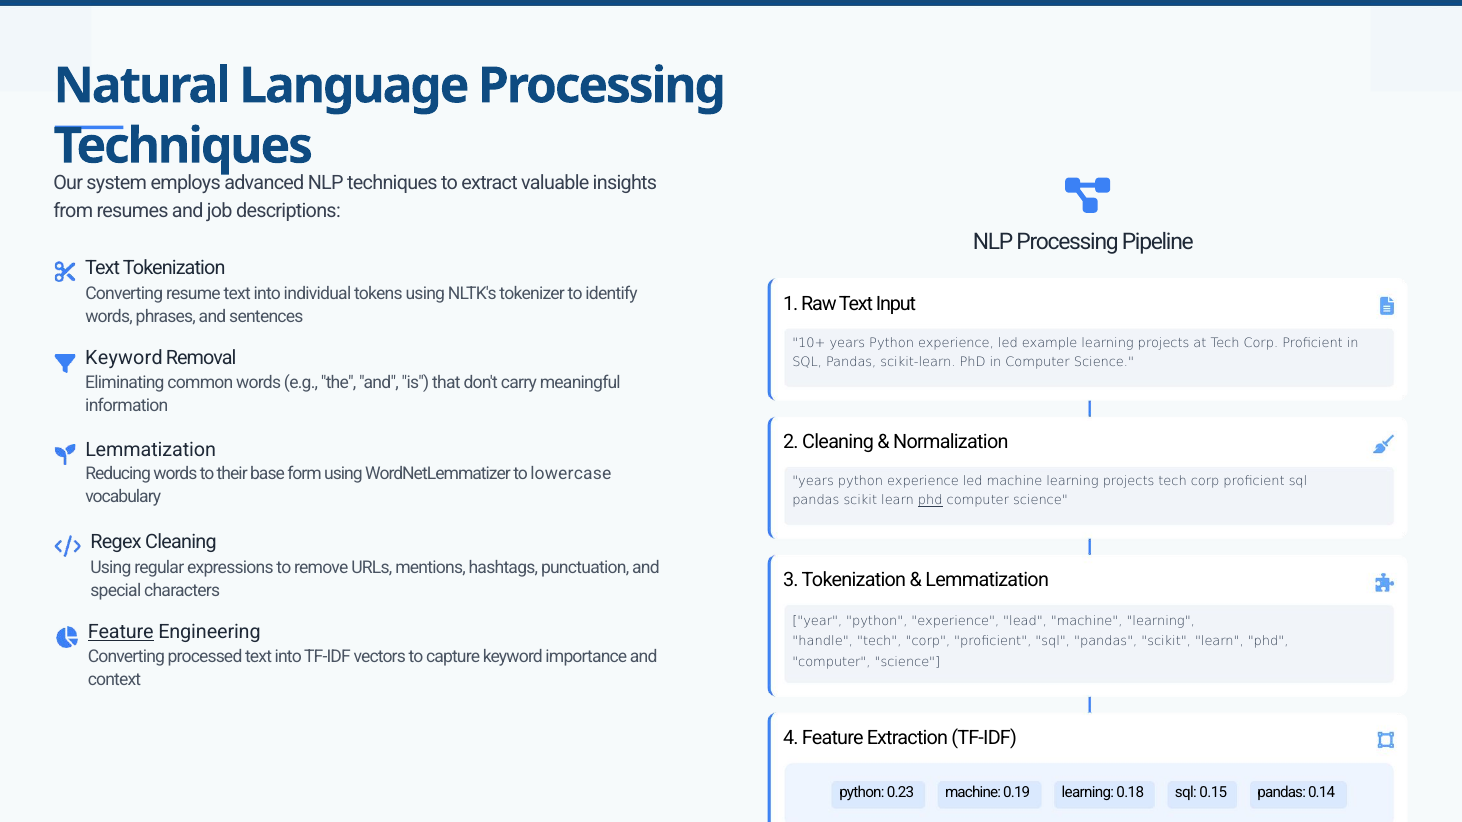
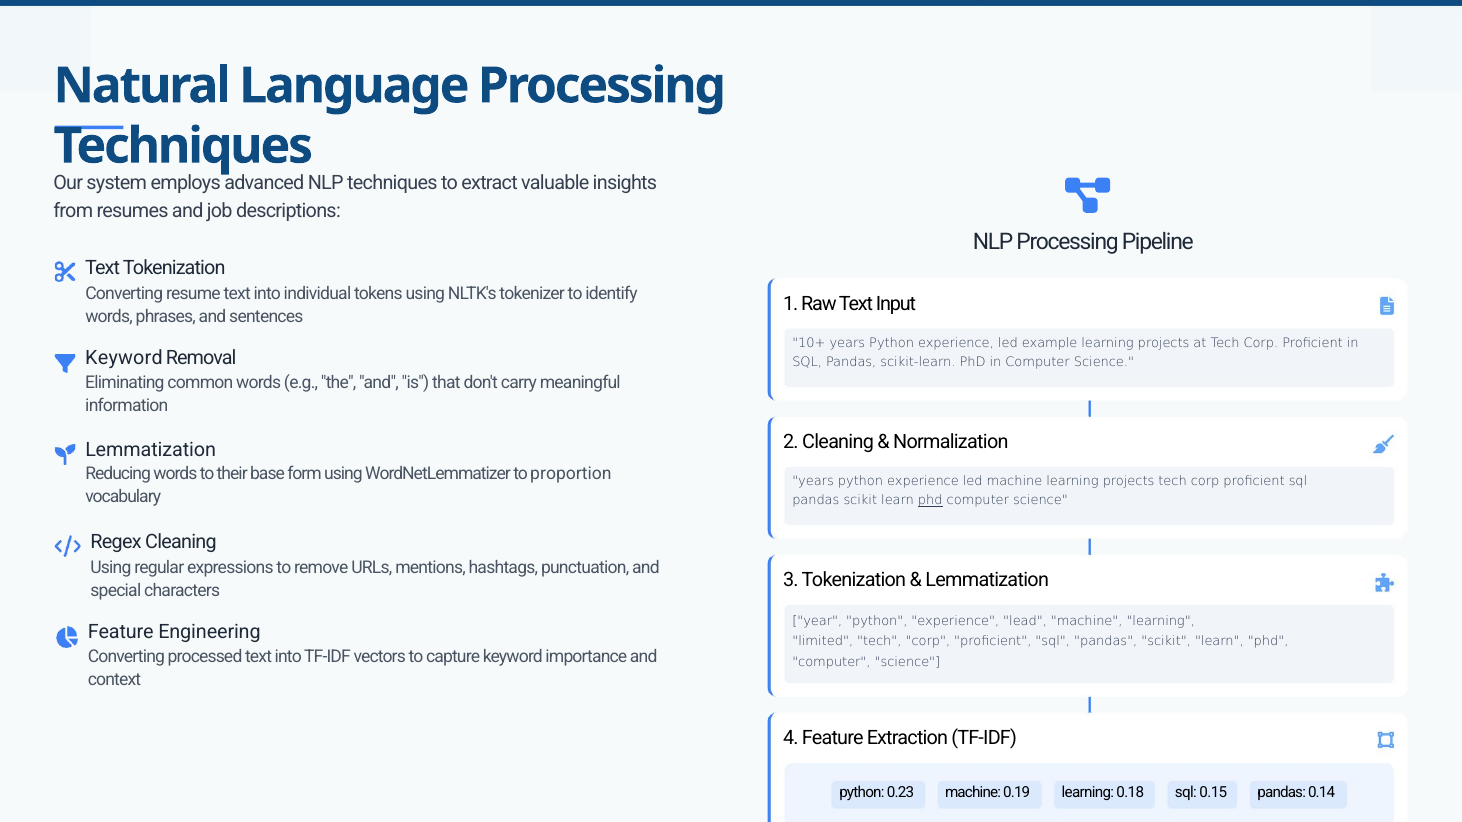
lowercase: lowercase -> proportion (571, 474)
Feature underline: present -> none (121, 633)
handle: handle -> limited (823, 642)
